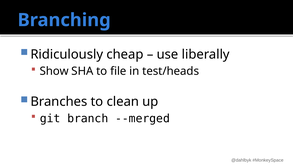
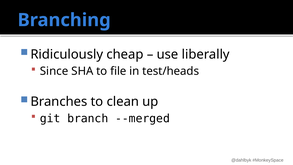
Show: Show -> Since (54, 71)
